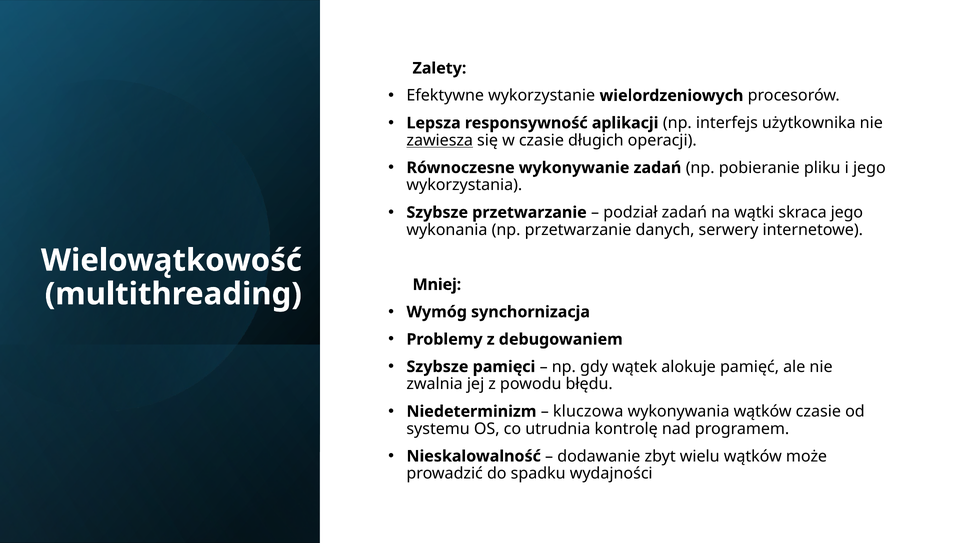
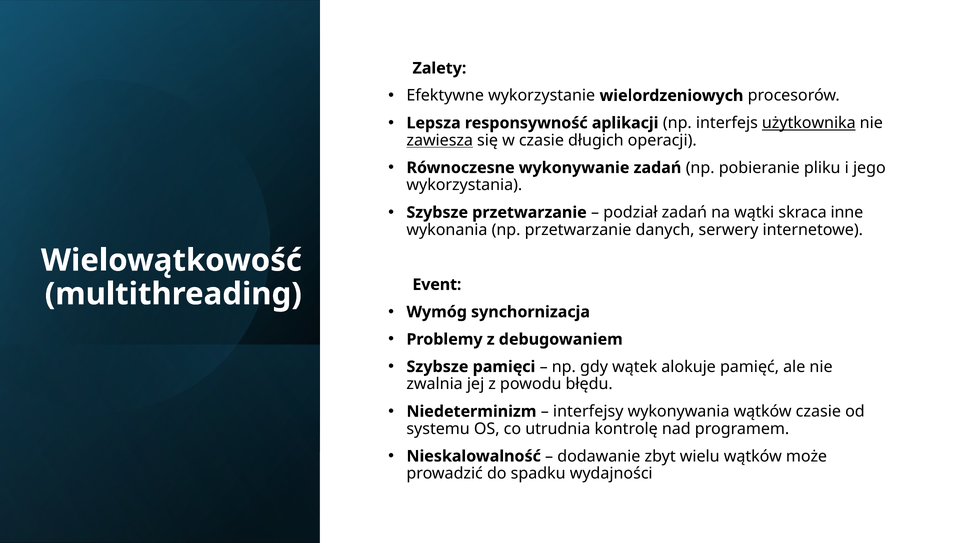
użytkownika underline: none -> present (809, 123)
skraca jego: jego -> inne (847, 213)
Mniej: Mniej -> Event (437, 285)
kluczowa: kluczowa -> interfejsy (588, 412)
